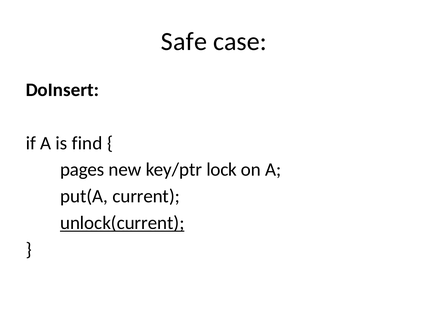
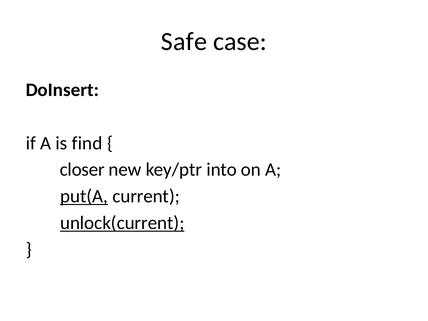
pages: pages -> closer (82, 170)
lock: lock -> into (222, 170)
put(A underline: none -> present (84, 196)
